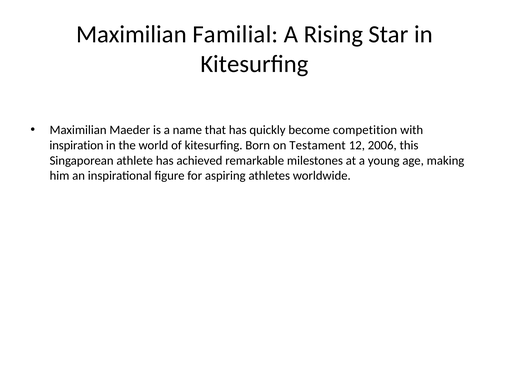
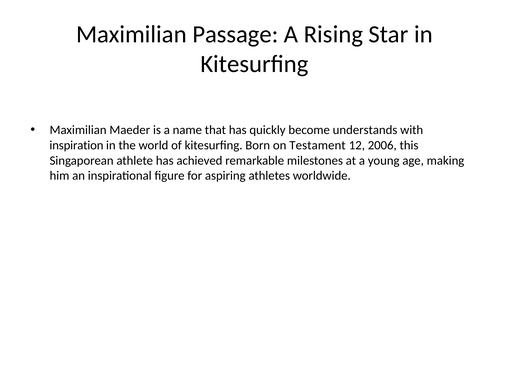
Familial: Familial -> Passage (235, 34)
competition: competition -> understands (365, 130)
